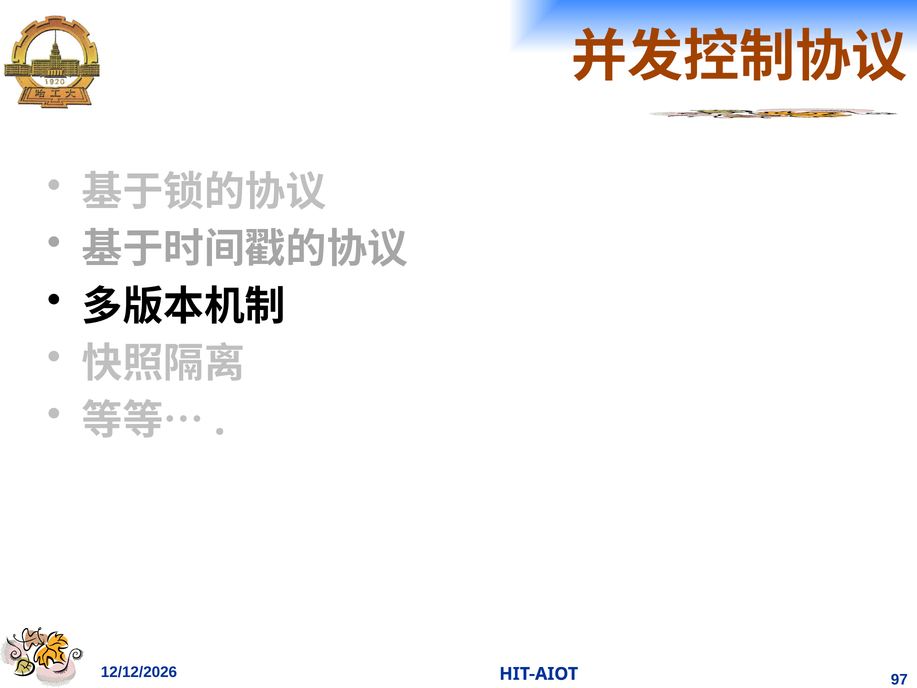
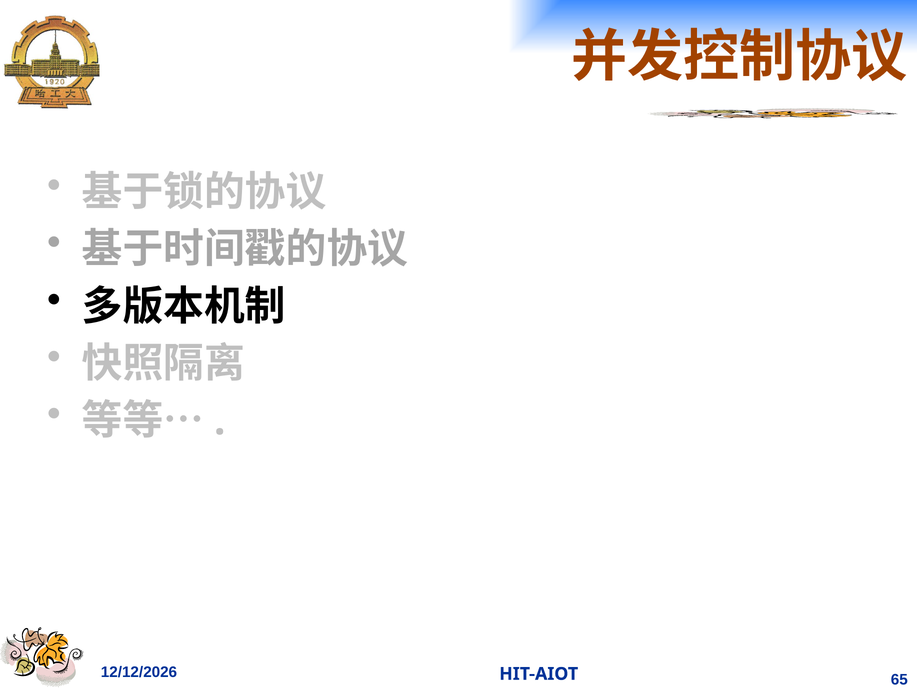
97: 97 -> 65 (899, 680)
